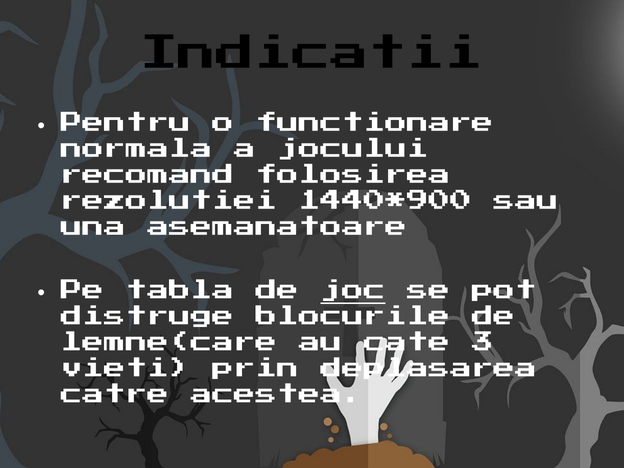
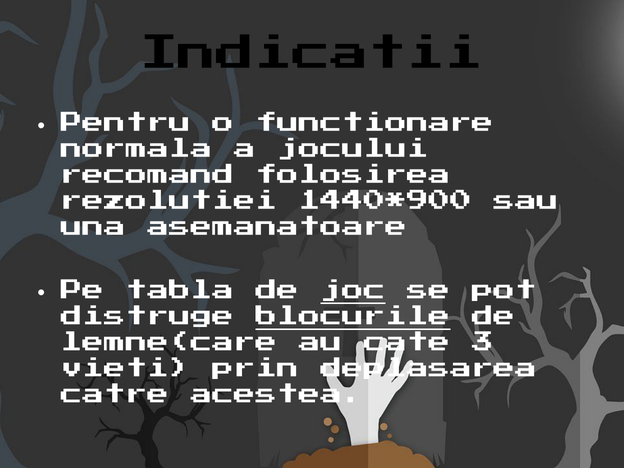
blocurile underline: none -> present (353, 320)
